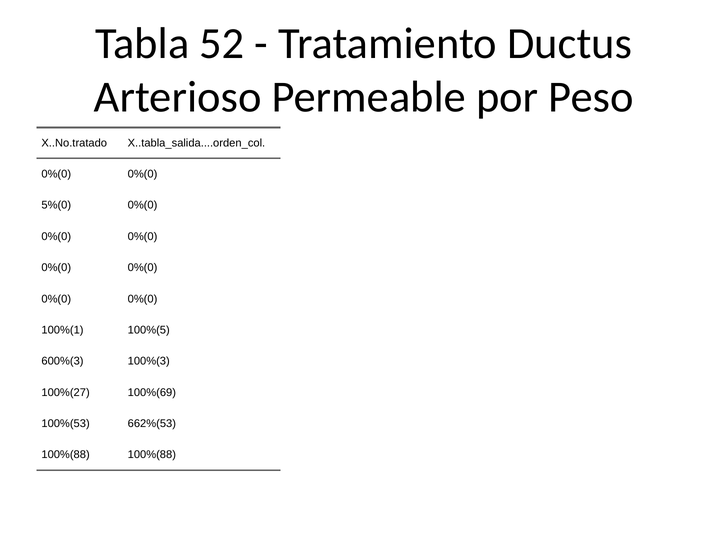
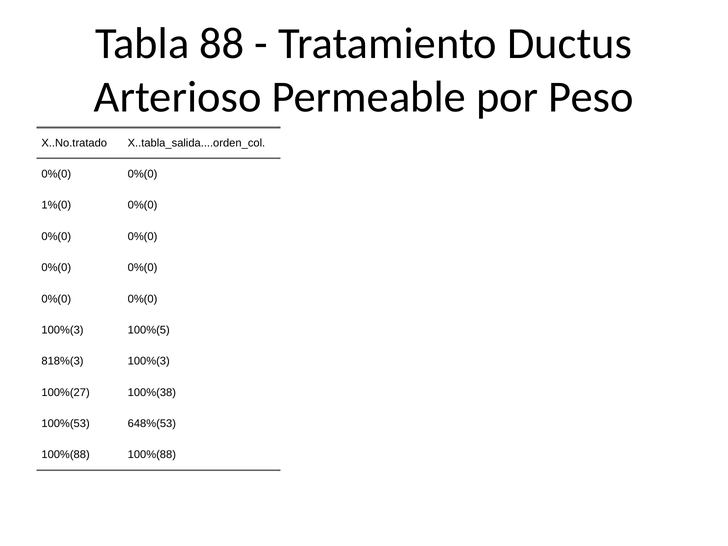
52: 52 -> 88 (222, 44)
5%(0: 5%(0 -> 1%(0 (56, 205)
100%(1: 100%(1 -> 100%(3 (62, 330)
600%(3: 600%(3 -> 818%(3 (62, 361)
100%(69: 100%(69 -> 100%(38 (152, 392)
662%(53: 662%(53 -> 648%(53 (152, 424)
